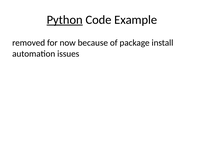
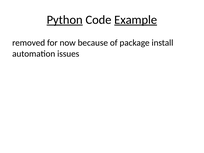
Example underline: none -> present (136, 20)
